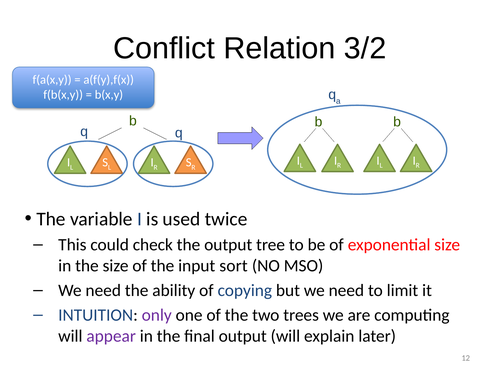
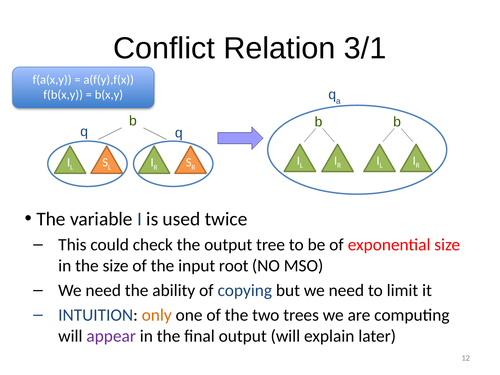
3/2: 3/2 -> 3/1 (365, 48)
sort: sort -> root (234, 266)
only colour: purple -> orange (157, 315)
